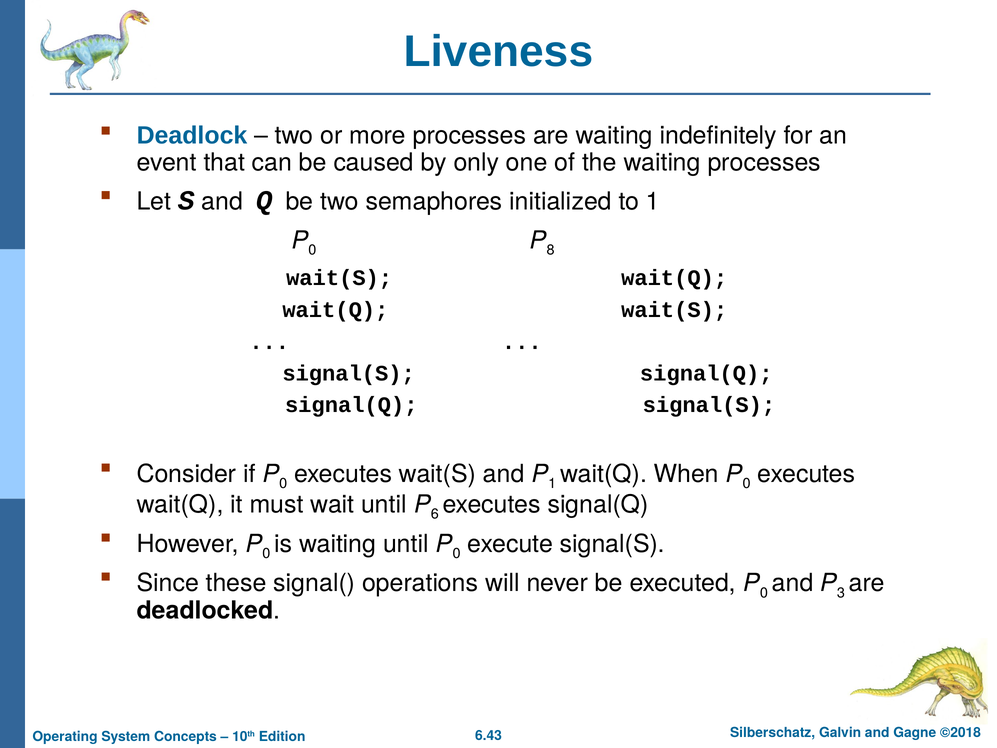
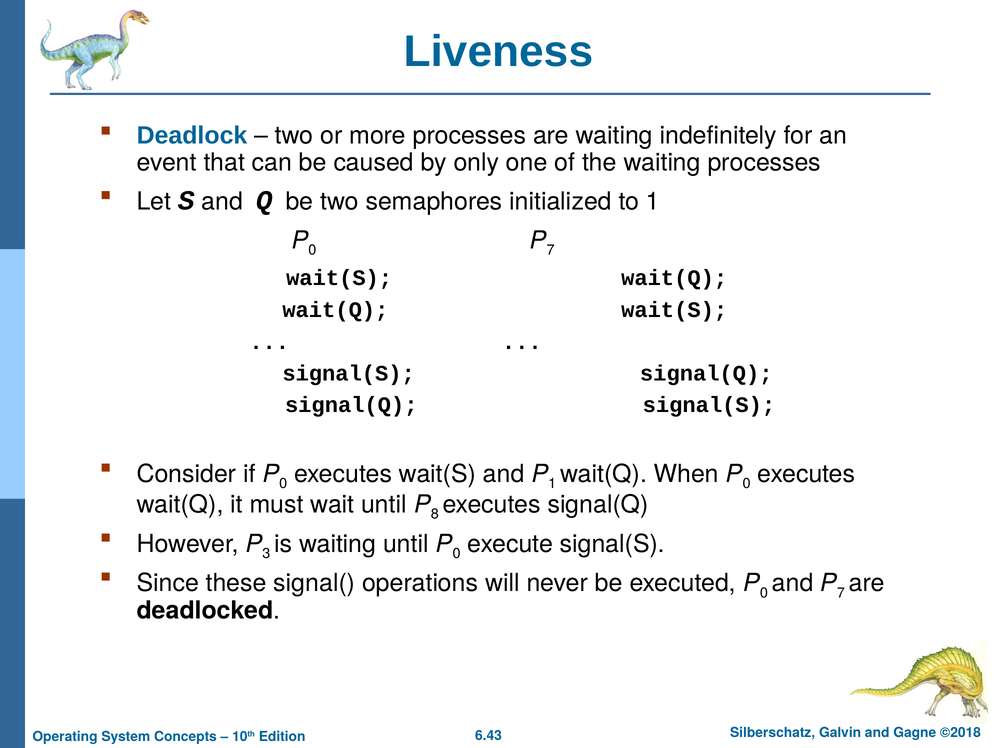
8: 8 -> 7 (551, 250)
6: 6 -> 8 (435, 514)
0: 0 -> 3 (266, 553)
3: 3 -> 7 (841, 593)
